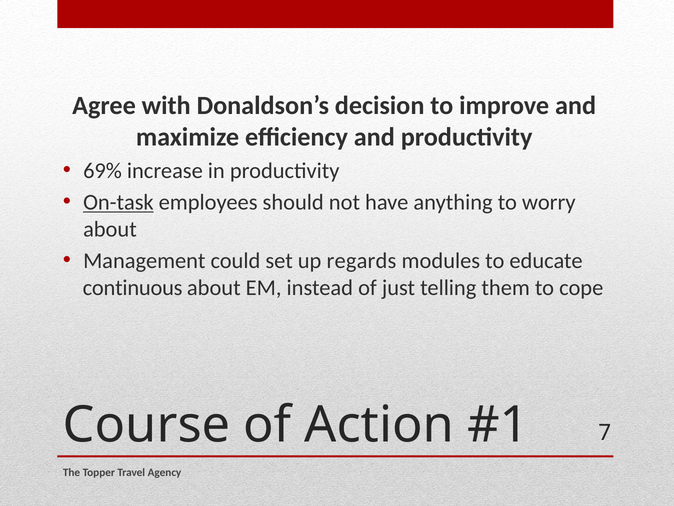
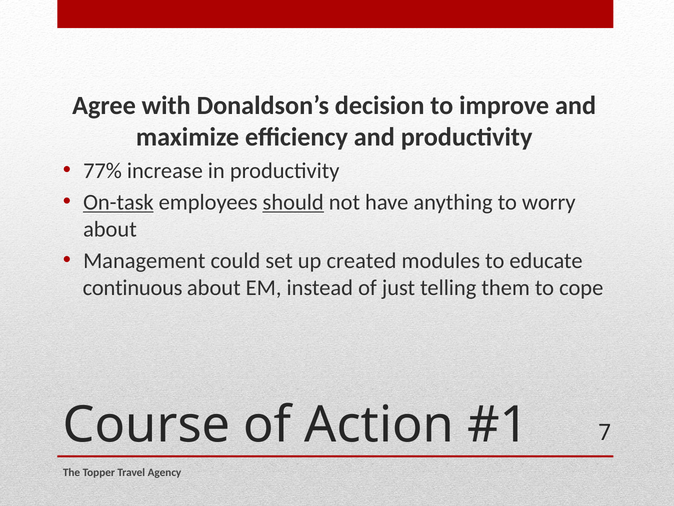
69%: 69% -> 77% (103, 171)
should underline: none -> present (293, 202)
regards: regards -> created (362, 260)
